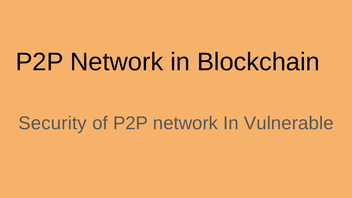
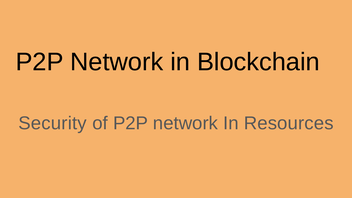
Vulnerable: Vulnerable -> Resources (289, 123)
